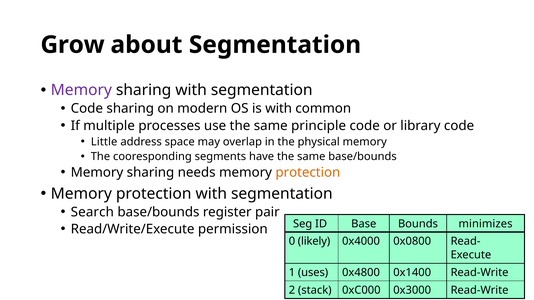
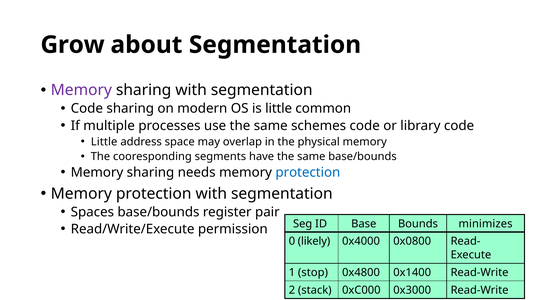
is with: with -> little (279, 109)
principle: principle -> schemes (319, 126)
protection colour: orange -> blue (308, 173)
Search: Search -> Spaces (92, 212)
uses: uses -> stop (313, 273)
